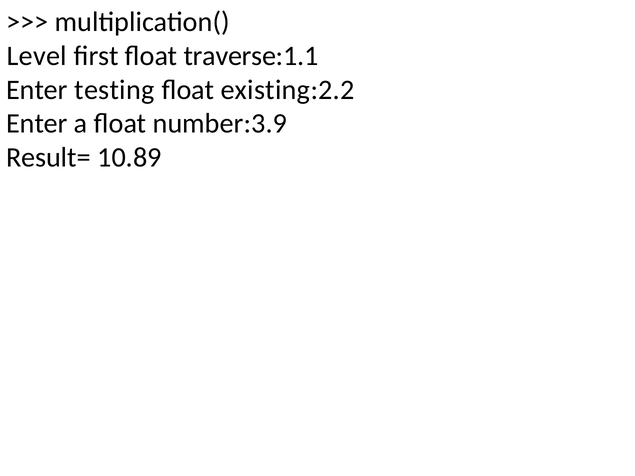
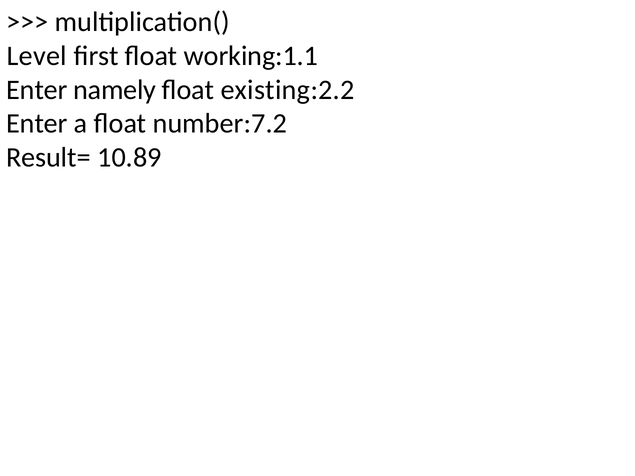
traverse:1.1: traverse:1.1 -> working:1.1 (251, 56)
testing: testing -> namely (115, 90)
number:3.9: number:3.9 -> number:7.2 (220, 124)
